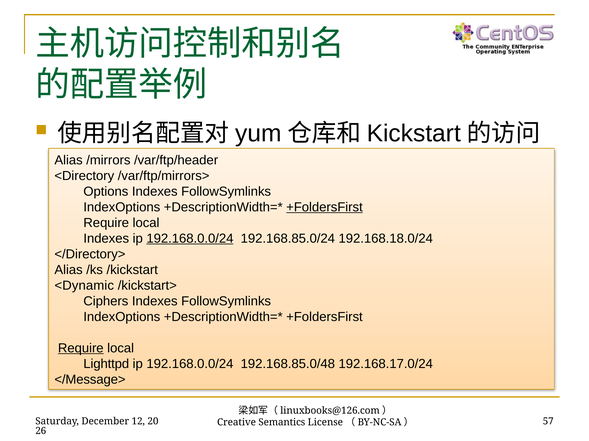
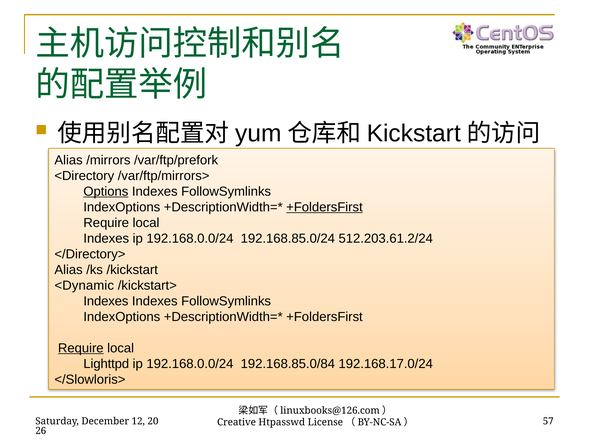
/var/ftp/header: /var/ftp/header -> /var/ftp/prefork (176, 160)
Options underline: none -> present (106, 192)
192.168.0.0/24 underline: present -> none (190, 239)
192.168.18.0/24: 192.168.18.0/24 -> 512.203.61.2/24 (386, 239)
Ciphers: Ciphers -> Indexes (106, 302)
192.168.85.0/48: 192.168.85.0/48 -> 192.168.85.0/84 (288, 364)
</Message>: </Message> -> </Slowloris> (90, 380)
Semantics: Semantics -> Htpasswd (282, 423)
